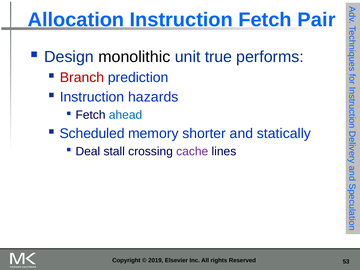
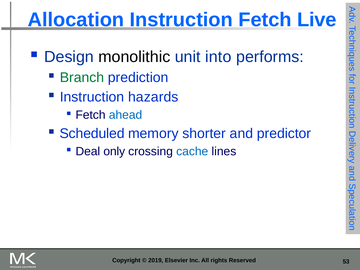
Pair: Pair -> Live (317, 20)
true: true -> into (218, 57)
Branch colour: red -> green (82, 77)
statically: statically -> predictor (284, 134)
stall: stall -> only (114, 151)
cache colour: purple -> blue (192, 151)
